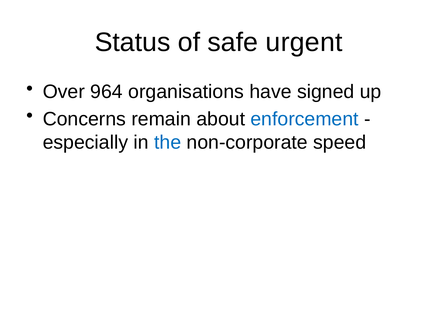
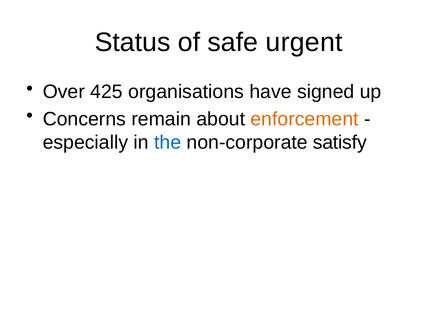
964: 964 -> 425 (107, 92)
enforcement colour: blue -> orange (305, 119)
speed: speed -> satisfy (340, 143)
